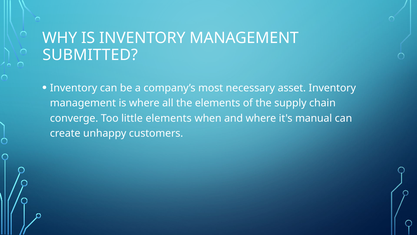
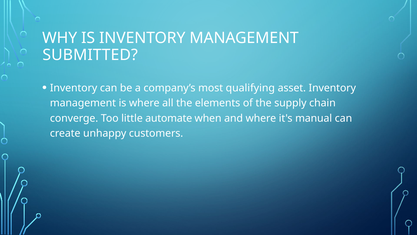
necessary: necessary -> qualifying (250, 88)
little elements: elements -> automate (169, 118)
